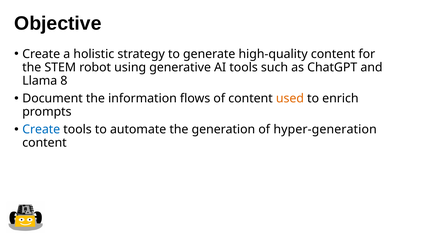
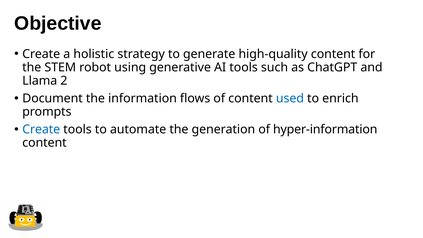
8: 8 -> 2 (64, 81)
used colour: orange -> blue (290, 98)
hyper-generation: hyper-generation -> hyper-information (325, 129)
